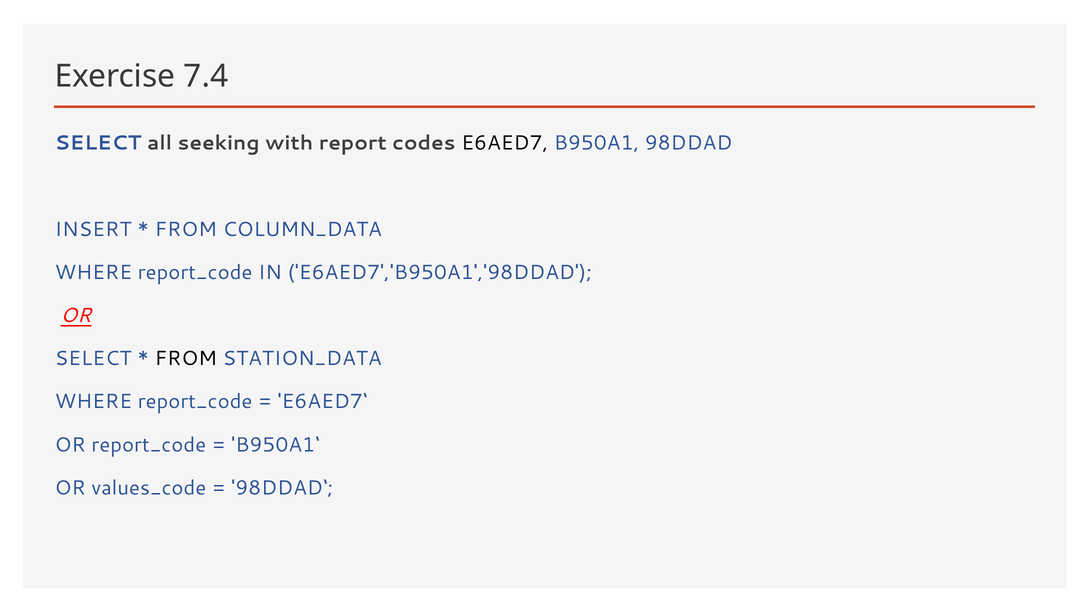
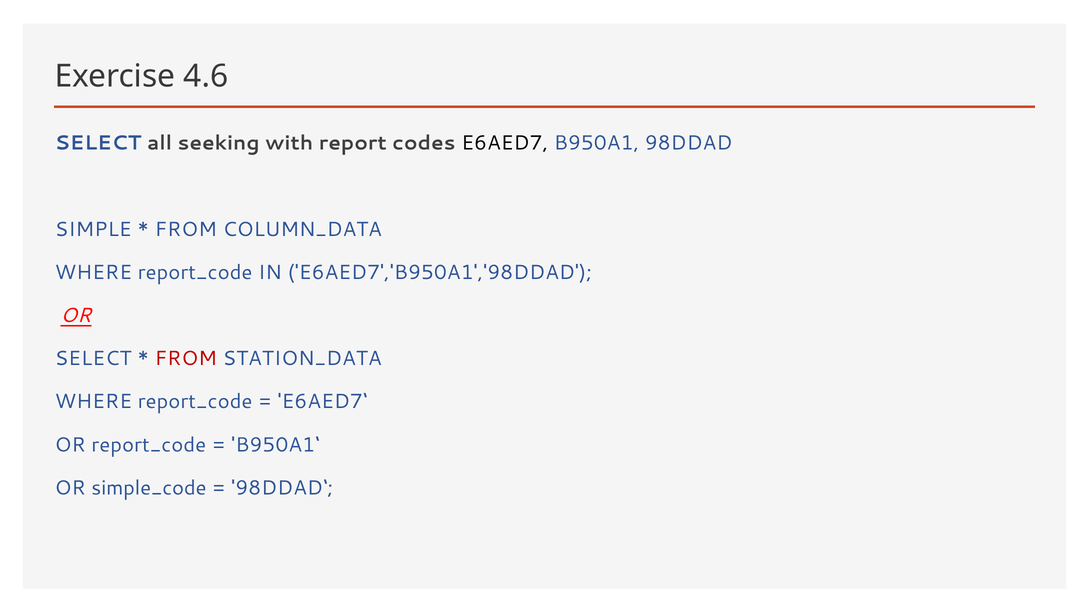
7.4: 7.4 -> 4.6 (206, 76)
INSERT: INSERT -> SIMPLE (93, 230)
FROM colour: black -> red (186, 359)
values_code: values_code -> simple_code (149, 488)
